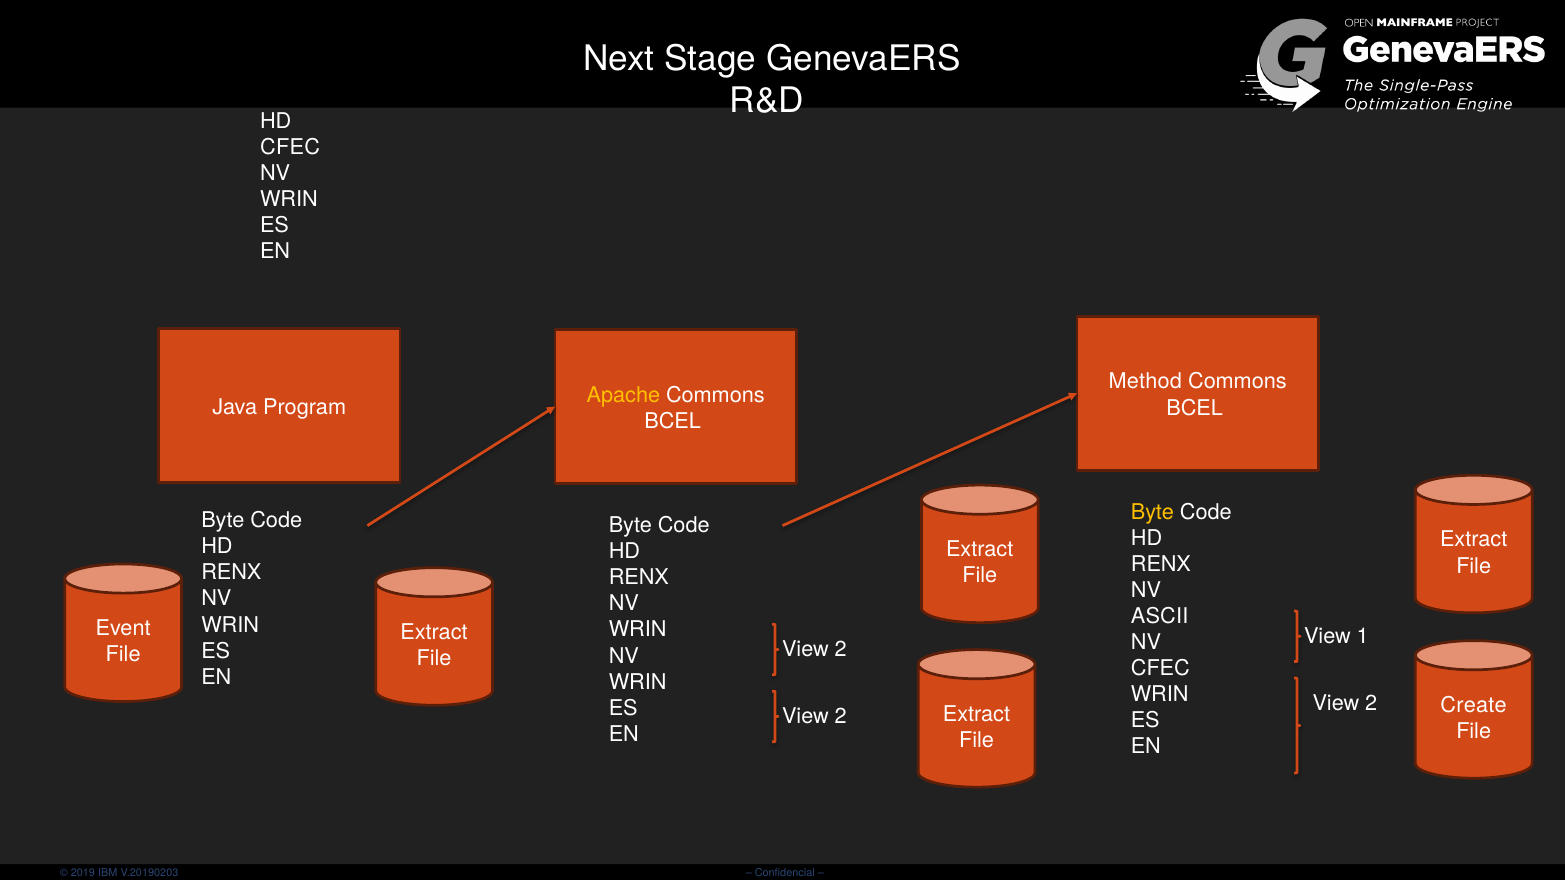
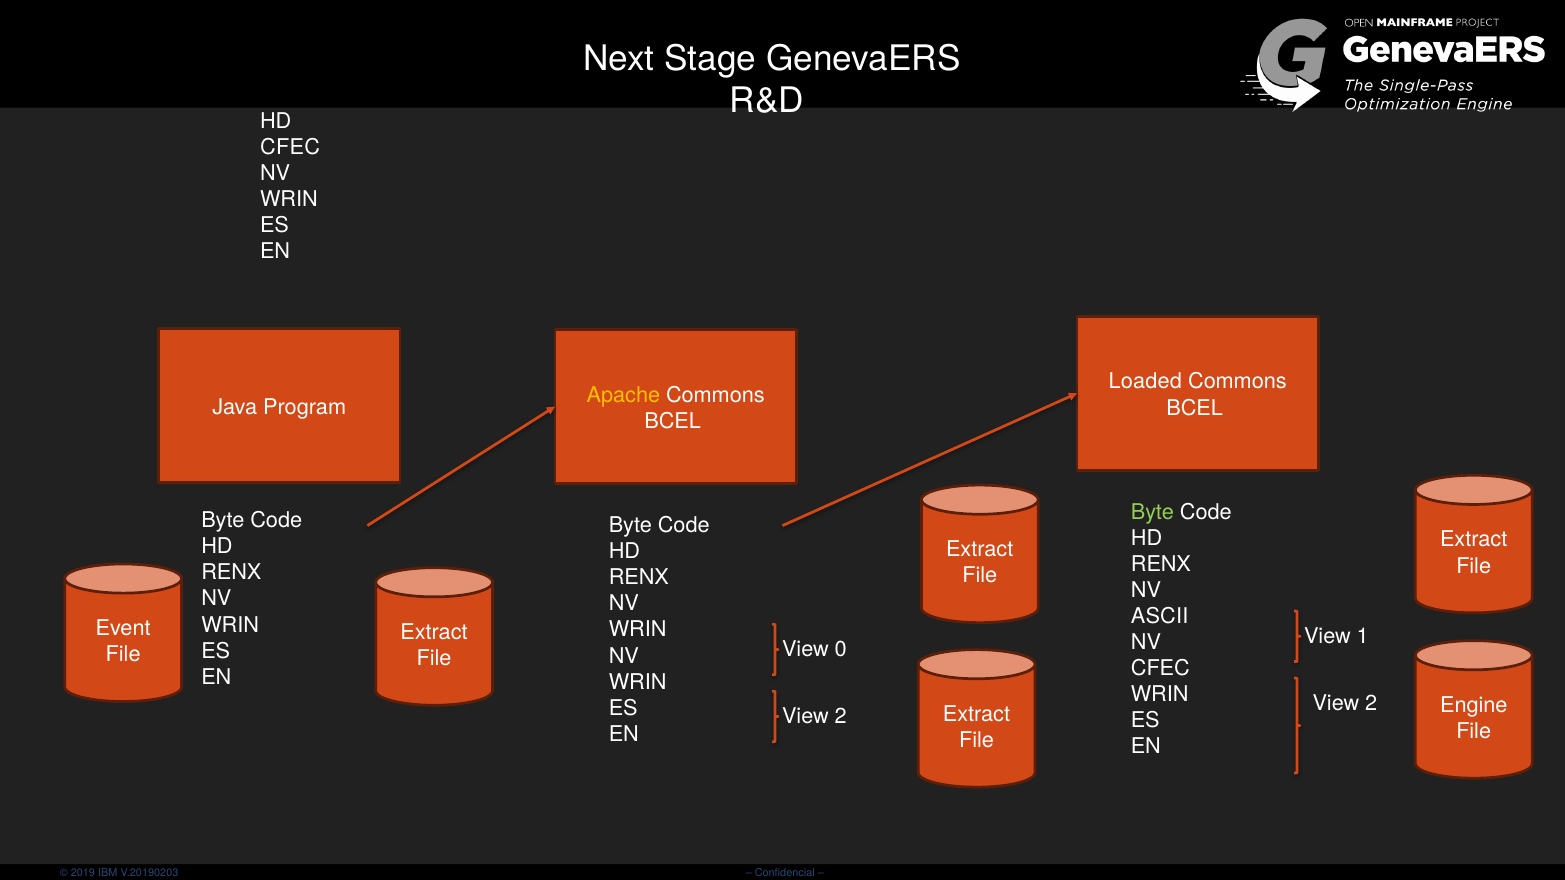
Method: Method -> Loaded (1145, 382)
Byte colour: yellow -> light green (1152, 512)
2: 2 -> 0 (841, 650)
Create: Create -> Engine (1474, 705)
